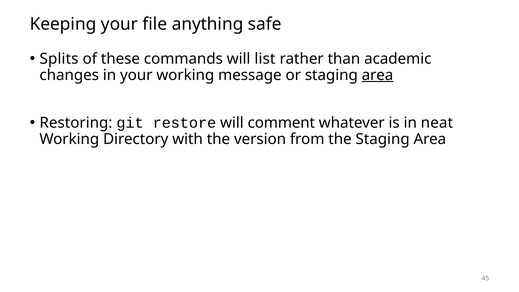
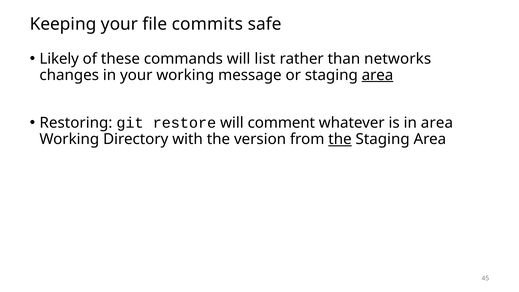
anything: anything -> commits (207, 24)
Splits: Splits -> Likely (59, 59)
academic: academic -> networks (398, 59)
in neat: neat -> area (437, 123)
the underline: none -> present (340, 139)
